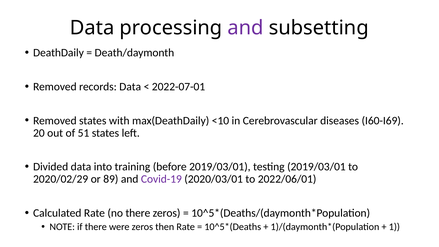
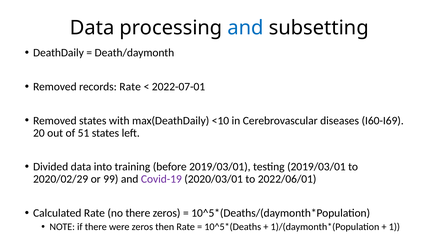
and colour: purple -> blue (246, 28)
records Data: Data -> Rate (130, 87)
89: 89 -> 99 (111, 179)
